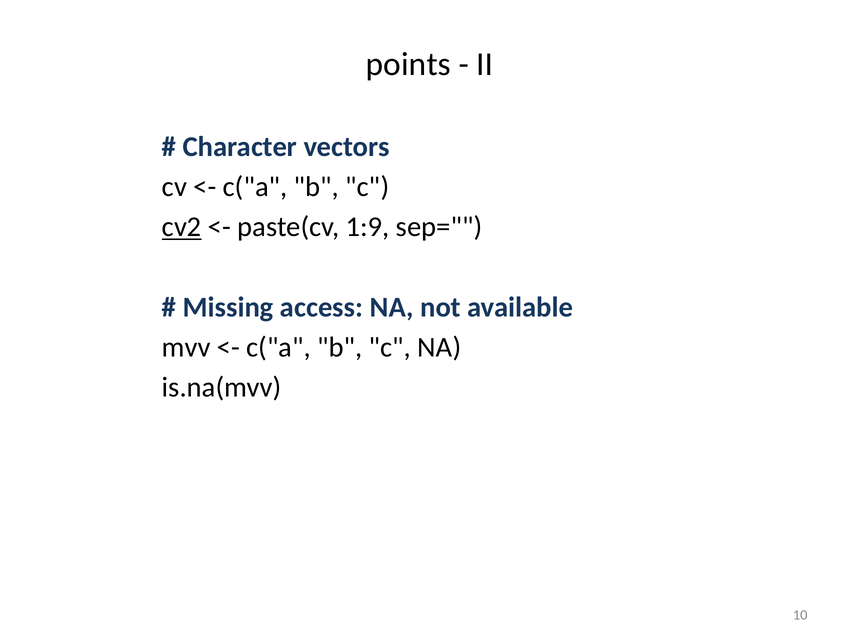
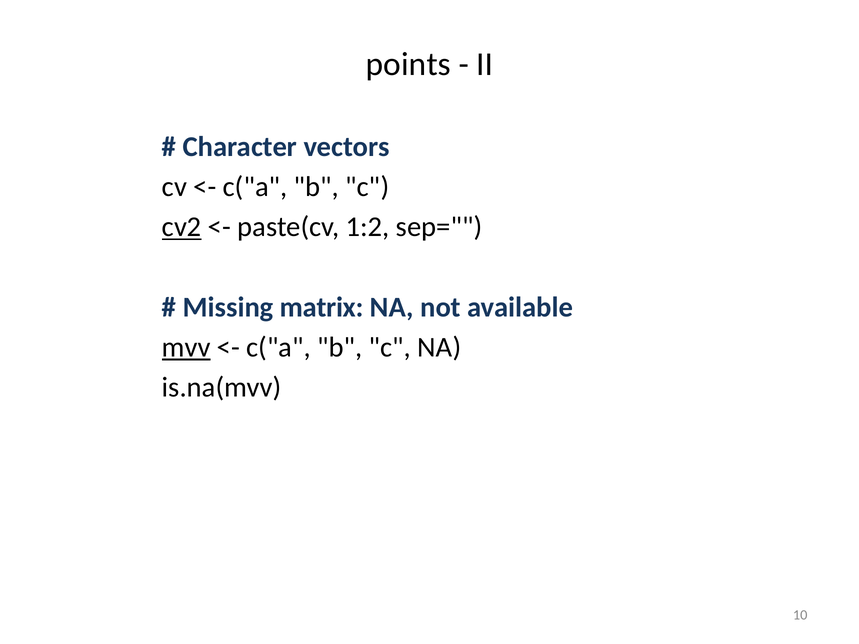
1:9: 1:9 -> 1:2 (367, 227)
access: access -> matrix (322, 307)
mvv underline: none -> present (186, 347)
